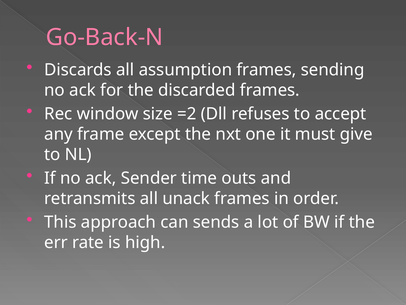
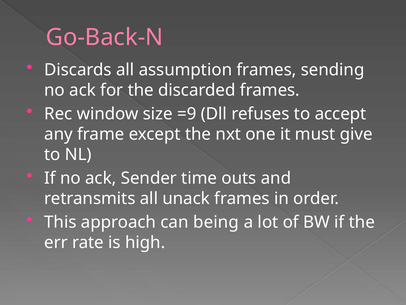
=2: =2 -> =9 (187, 114)
sends: sends -> being (216, 222)
